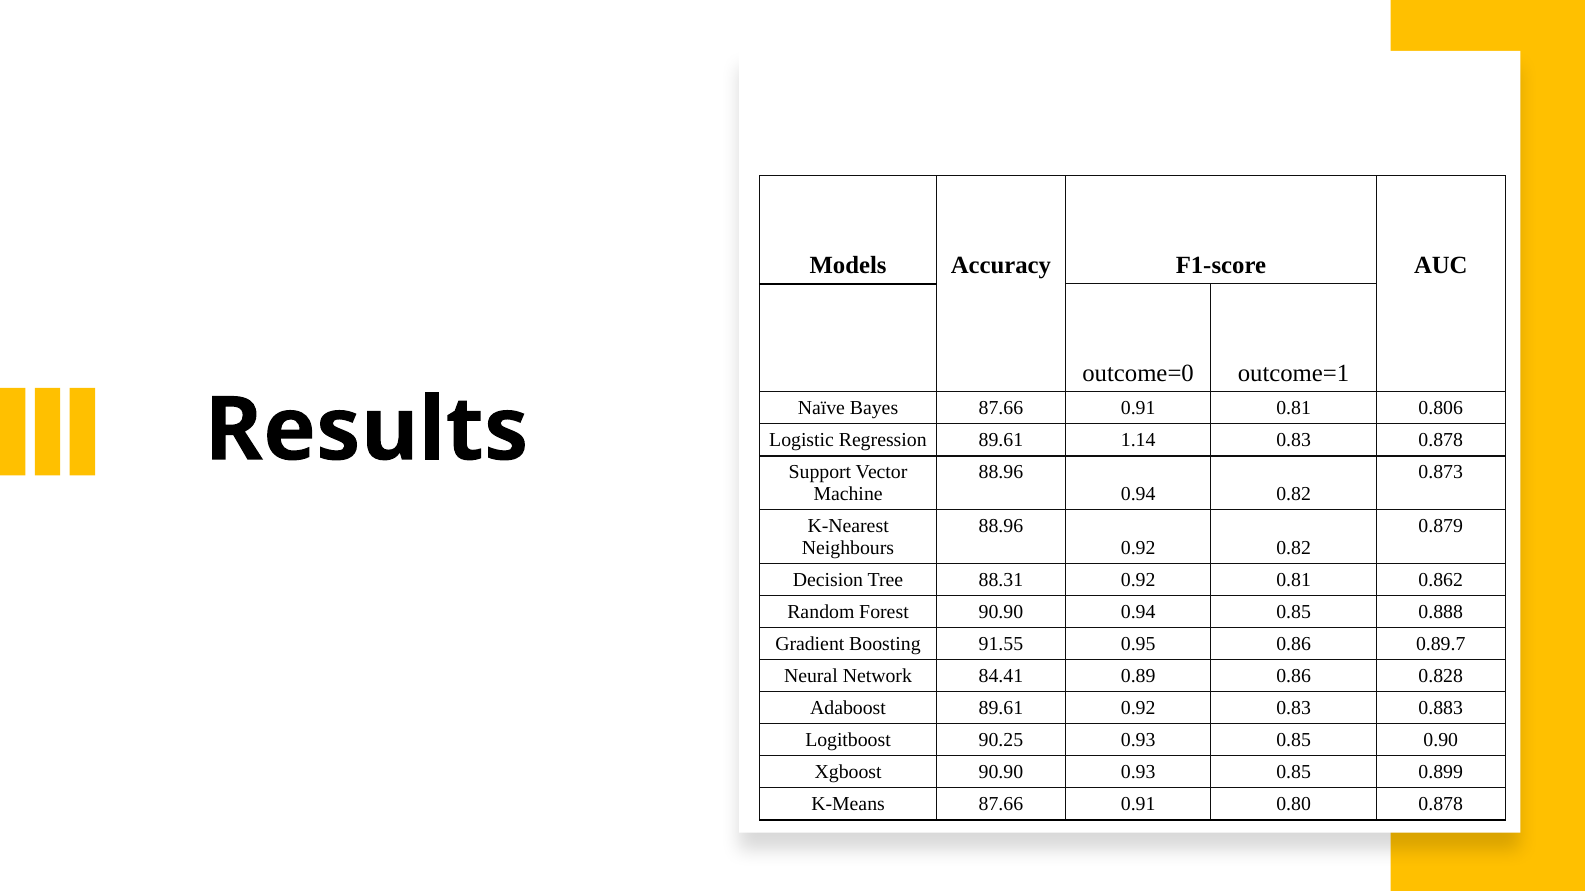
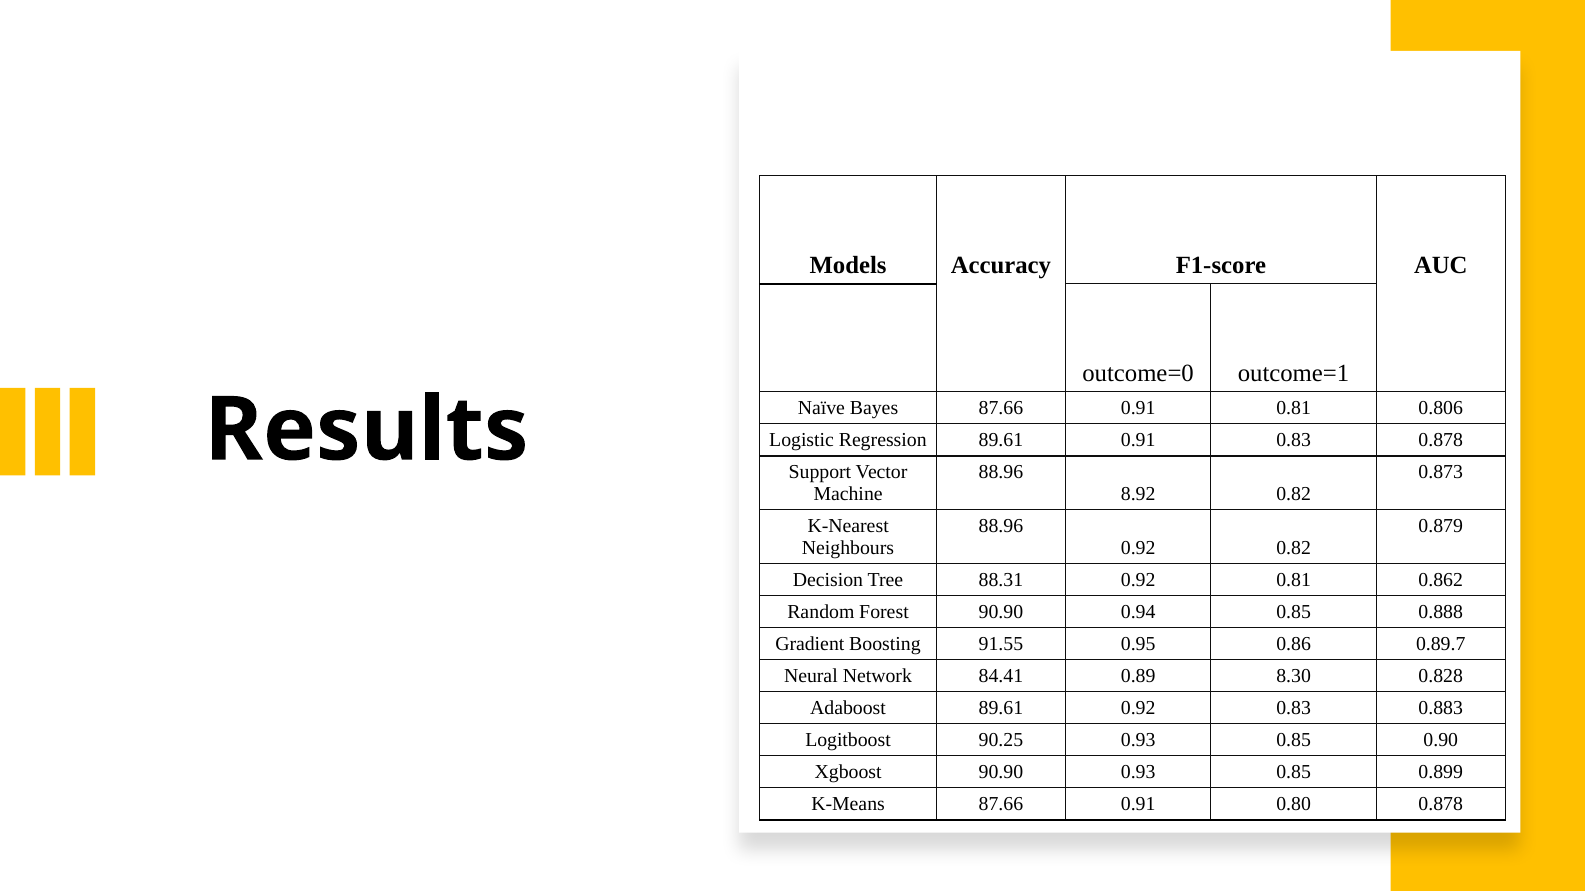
89.61 1.14: 1.14 -> 0.91 (1138, 440)
0.94: 0.94 -> 8.92 (1138, 494)
0.89 0.86: 0.86 -> 8.30 (1294, 676)
